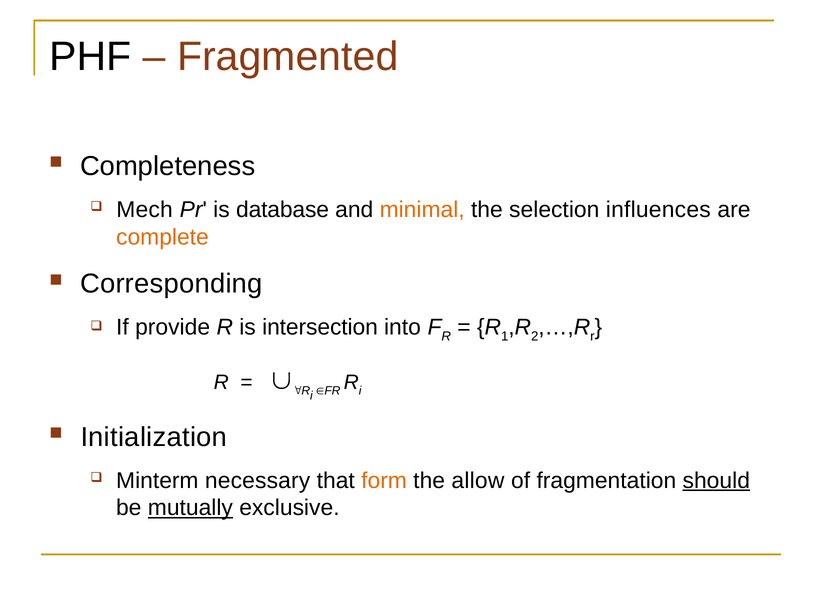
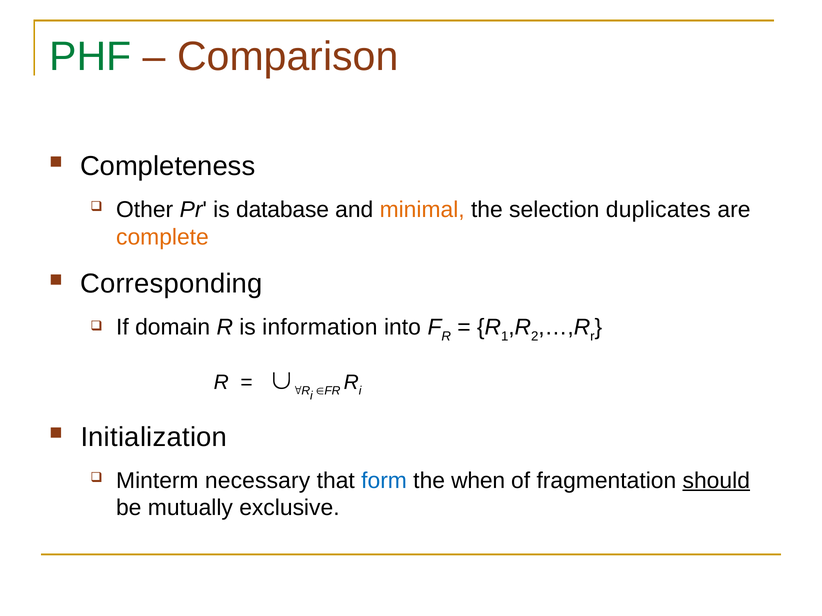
PHF colour: black -> green (90, 57)
Fragmented: Fragmented -> Comparison (288, 57)
Mech: Mech -> Other (145, 210)
influences: influences -> duplicates (658, 210)
provide: provide -> domain (173, 328)
intersection: intersection -> information (320, 328)
form colour: orange -> blue (384, 481)
allow: allow -> when (478, 481)
mutually underline: present -> none (190, 508)
